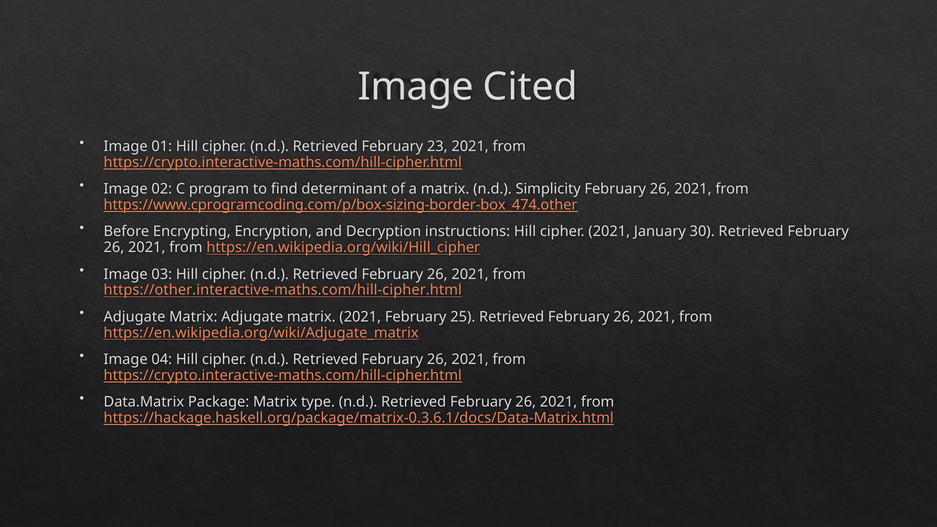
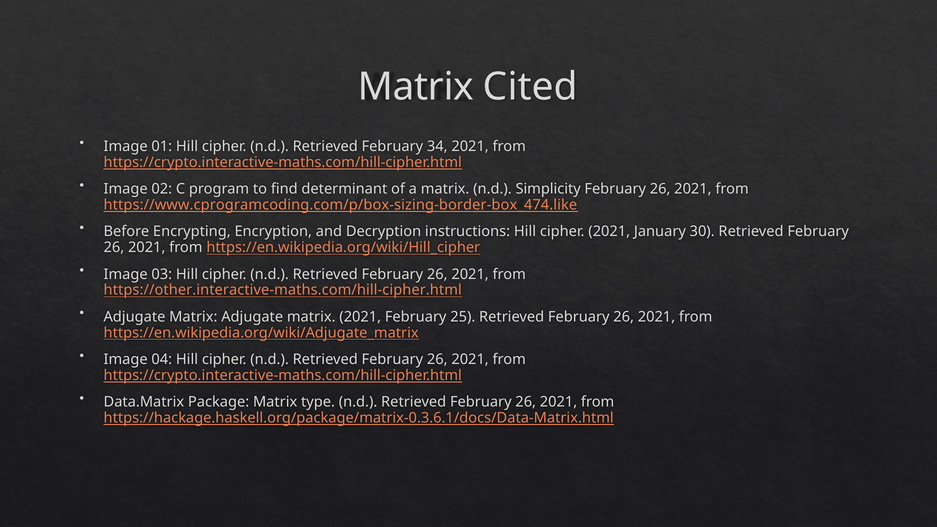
Image: Image -> Matrix (416, 87)
23: 23 -> 34 (437, 146)
https://www.cprogramcoding.com/p/box-sizing-border-box_474.other: https://www.cprogramcoding.com/p/box-sizing-border-box_474.other -> https://www.cprogramcoding.com/p/box-sizing-border-box_474.like (340, 205)
